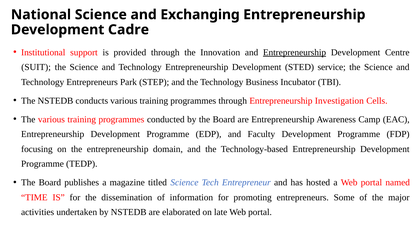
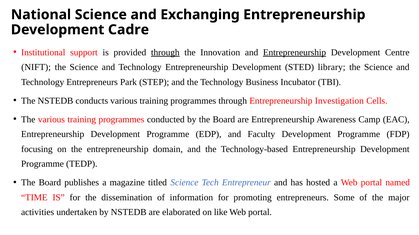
through underline: none -> present (165, 53)
SUIT: SUIT -> NIFT (36, 67)
service: service -> library (332, 67)
late: late -> like (221, 213)
